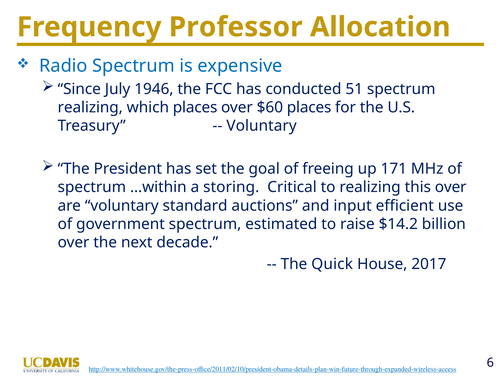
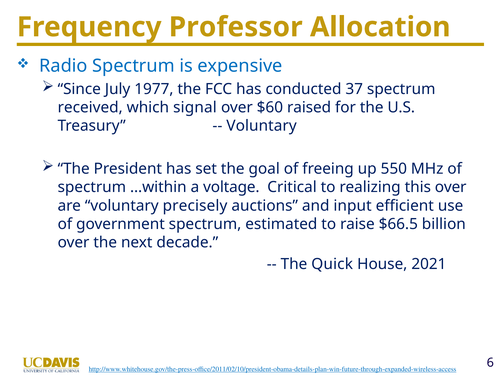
1946: 1946 -> 1977 (154, 89)
51: 51 -> 37 (354, 89)
realizing: realizing -> received (90, 107)
which places: places -> signal (195, 107)
$60 places: places -> raised (309, 107)
171: 171 -> 550 (394, 169)
storing: storing -> voltage (231, 187)
standard: standard -> precisely (195, 206)
$14.2: $14.2 -> $66.5 (398, 224)
2017: 2017 -> 2021 (429, 264)
